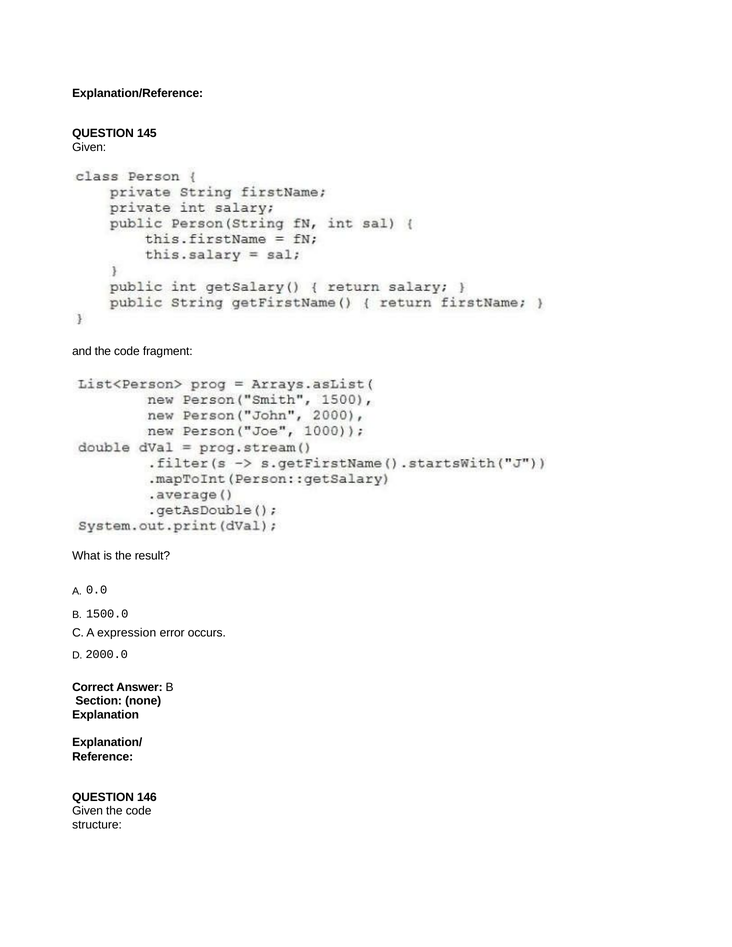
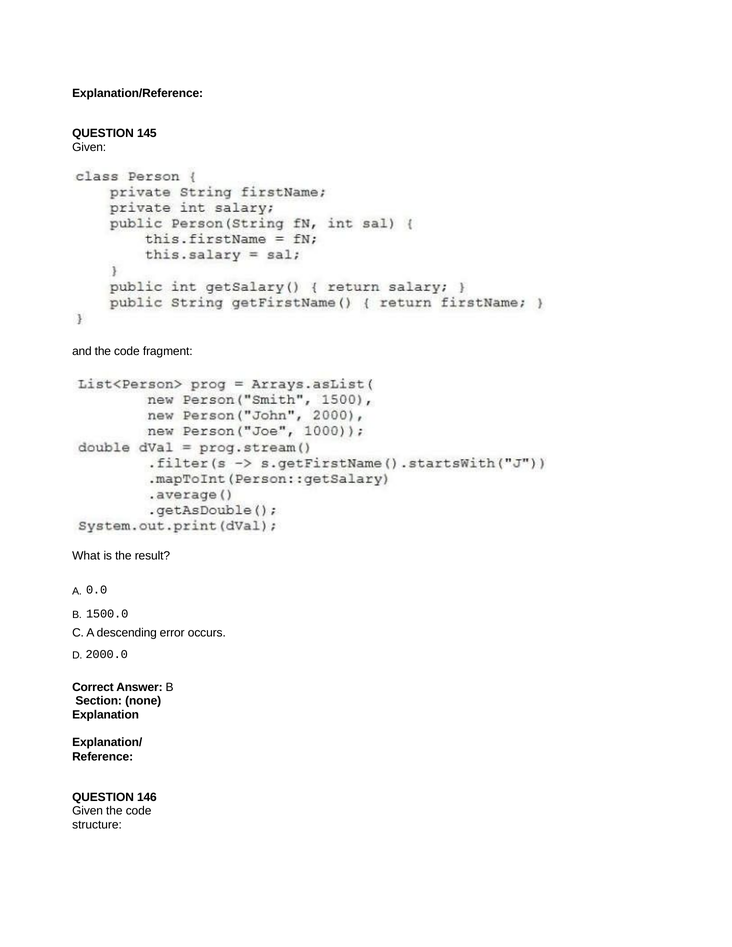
expression: expression -> descending (127, 633)
